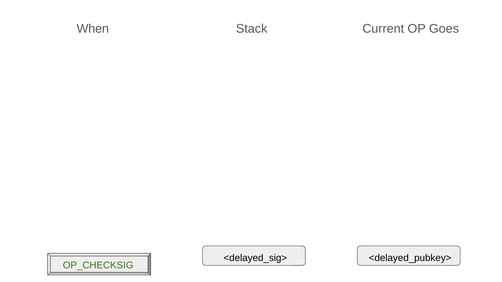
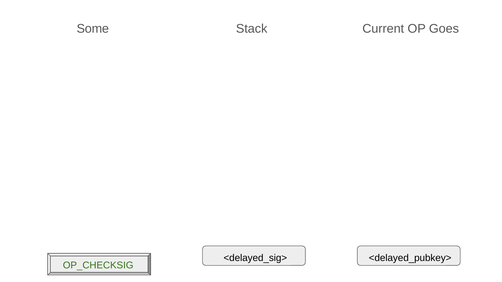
When: When -> Some (93, 29)
